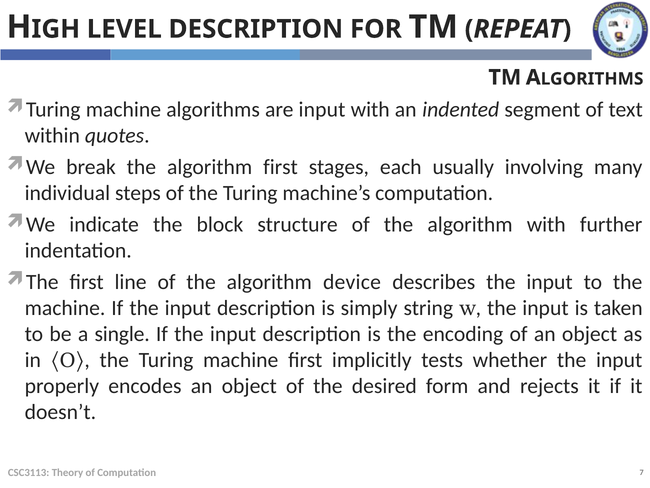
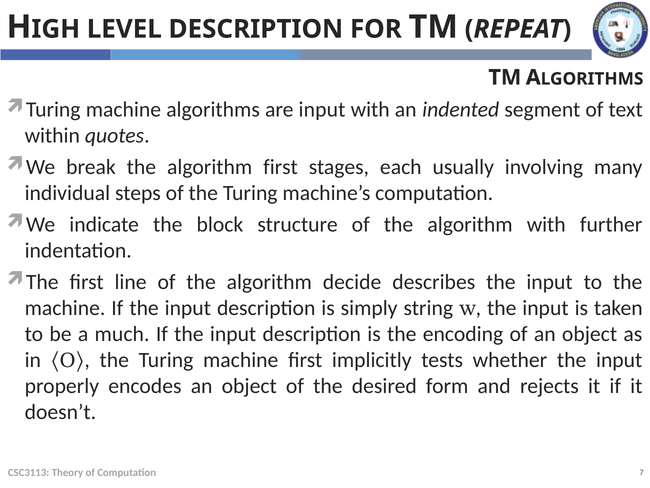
device: device -> decide (352, 282)
single: single -> much (122, 334)
